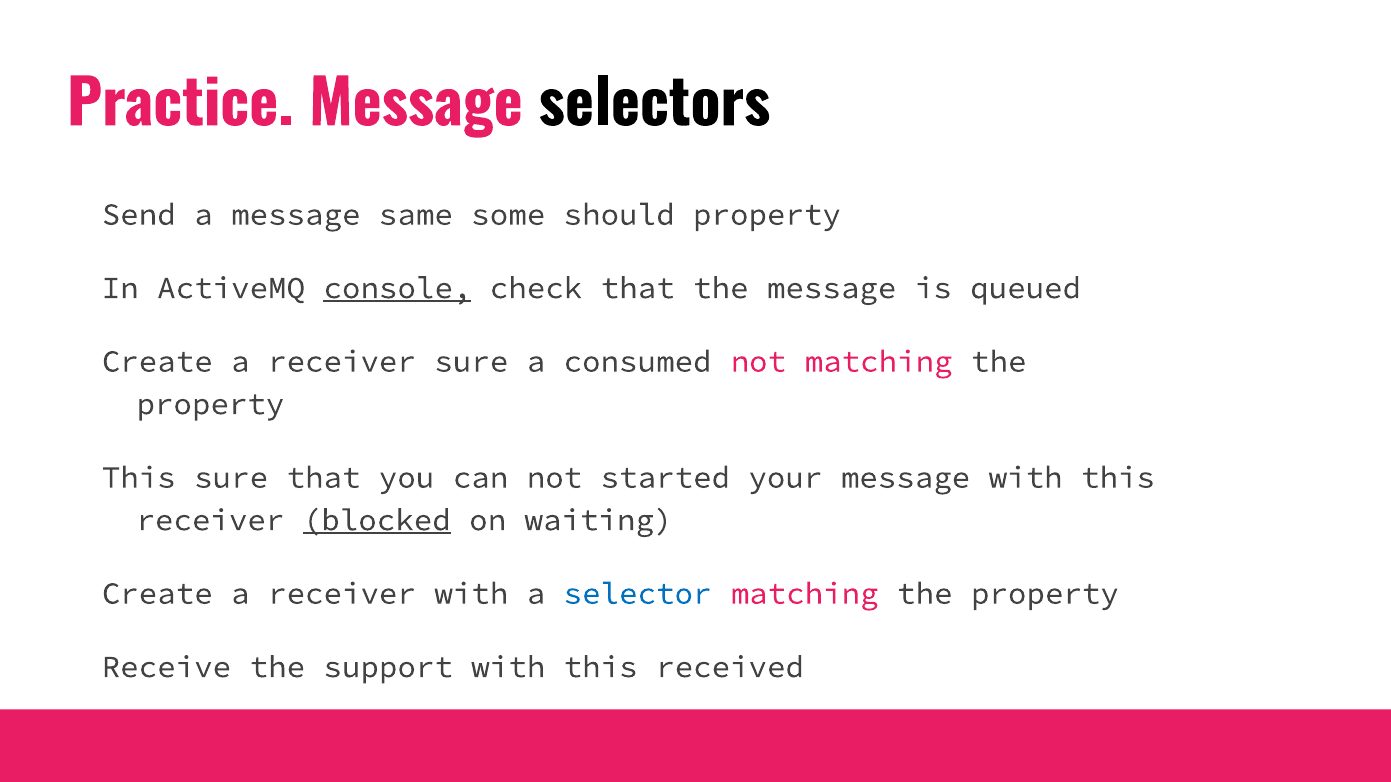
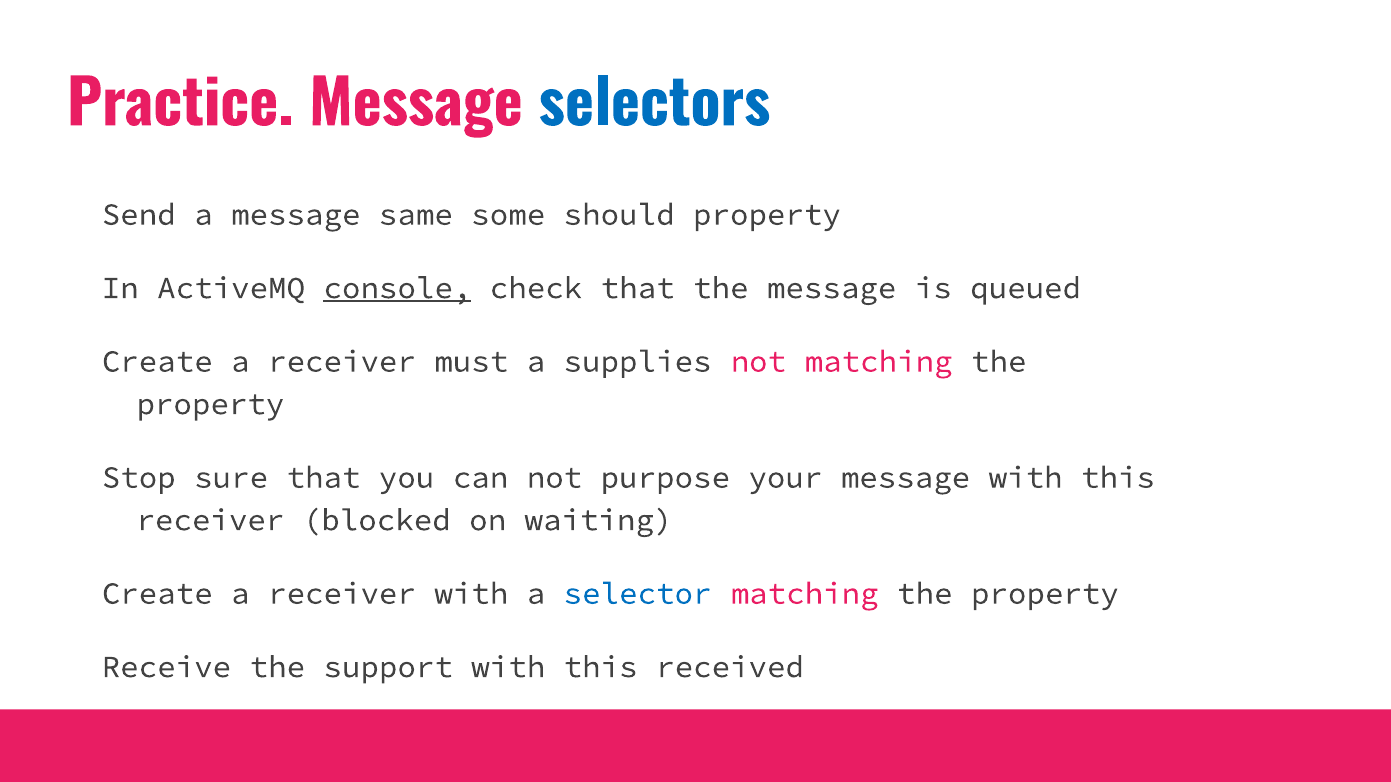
selectors colour: black -> blue (654, 105)
receiver sure: sure -> must (471, 362)
consumed: consumed -> supplies (638, 362)
This: This -> Stop (139, 478)
started: started -> purpose (665, 478)
blocked underline: present -> none (377, 520)
